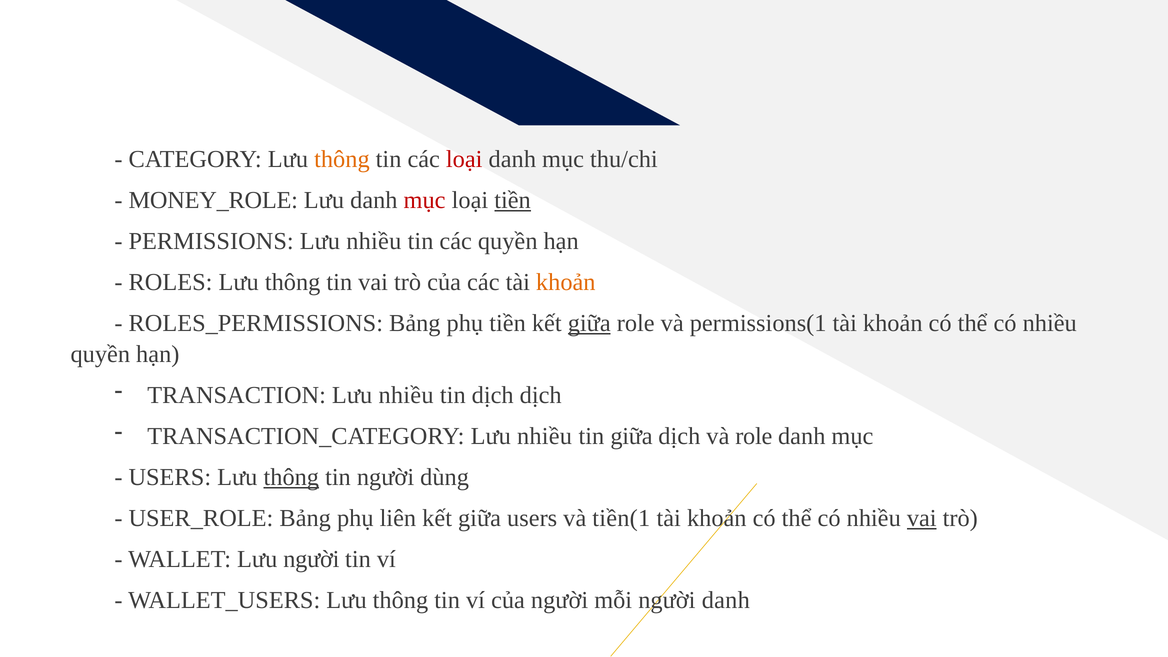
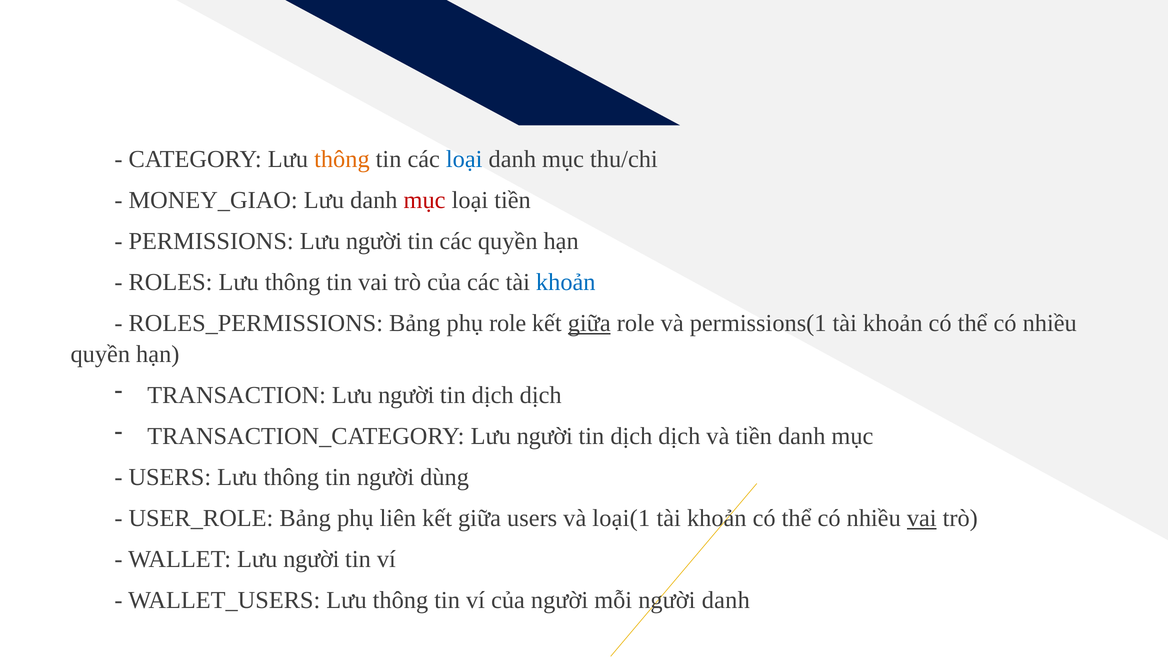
loại colour: red -> blue (464, 159)
MONEY_ROLE: MONEY_ROLE -> MONEY_GIAO (213, 200)
tiền underline: present -> none (513, 200)
PERMISSIONS Lưu nhiều: nhiều -> người (374, 241)
khoản colour: orange -> blue (566, 282)
phụ tiền: tiền -> role (508, 323)
TRANSACTION Lưu nhiều: nhiều -> người (406, 395)
TRANSACTION_CATEGORY Lưu nhiều: nhiều -> người (545, 436)
giữa: giữa -> dịch (631, 436)
và role: role -> tiền (754, 436)
thông underline: present -> none (291, 477)
tiền(1: tiền(1 -> loại(1 (621, 518)
